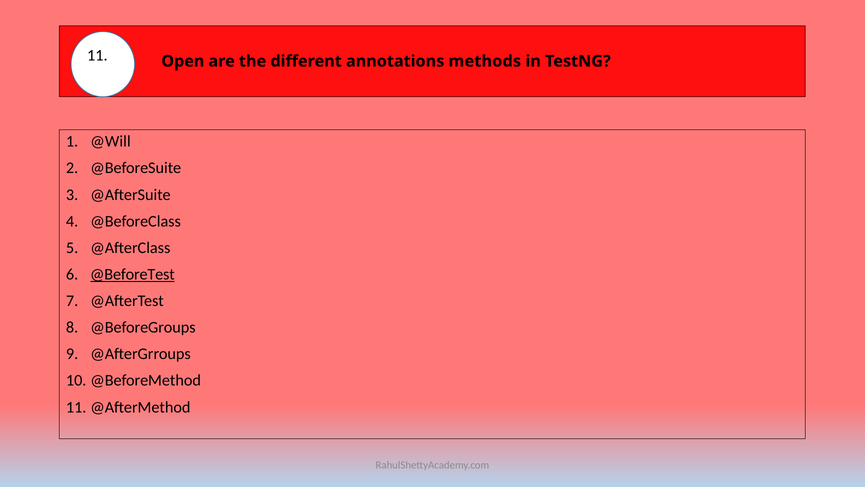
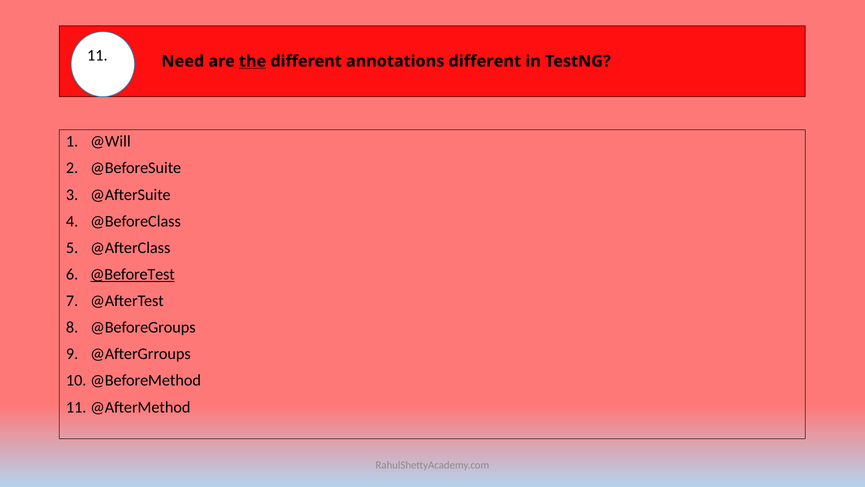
Open: Open -> Need (183, 61)
the underline: none -> present (253, 61)
annotations methods: methods -> different (485, 61)
